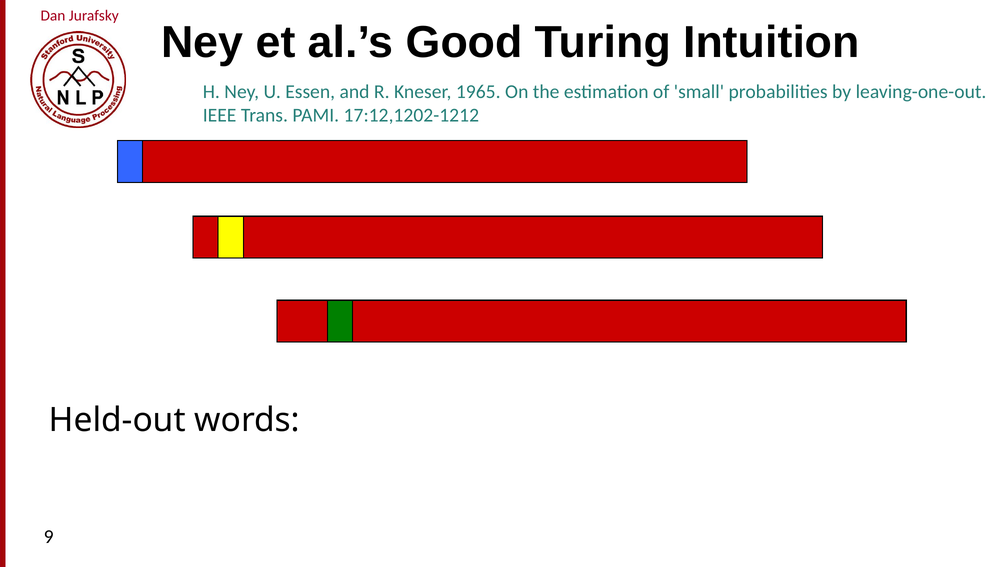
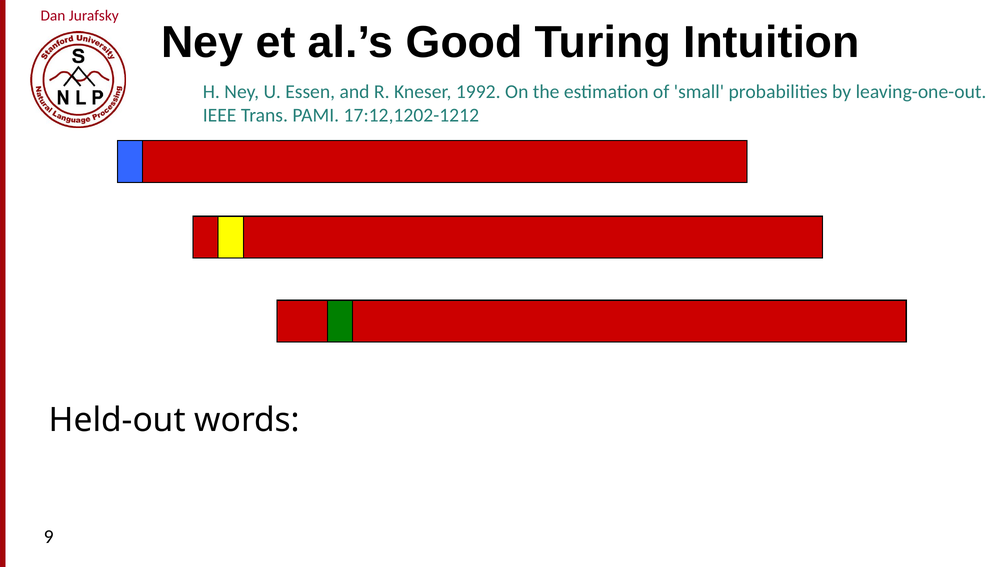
1965: 1965 -> 1992 (478, 91)
